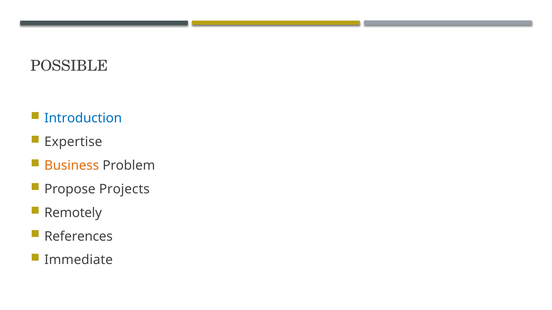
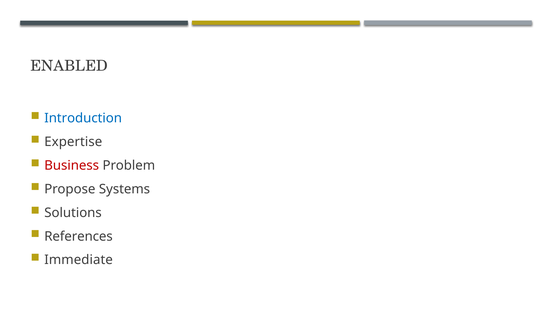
POSSIBLE: POSSIBLE -> ENABLED (69, 66)
Business colour: orange -> red (72, 166)
Projects: Projects -> Systems (124, 189)
Remotely: Remotely -> Solutions (73, 213)
